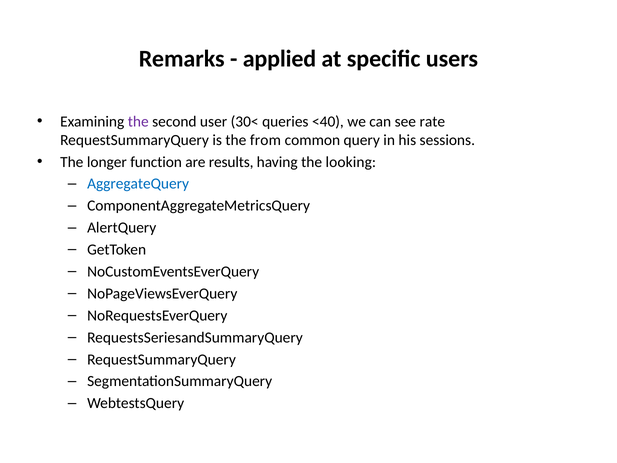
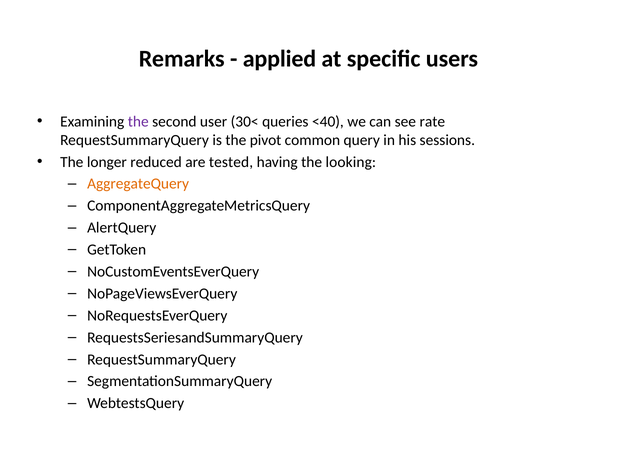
from: from -> pivot (266, 140)
function: function -> reduced (156, 162)
results: results -> tested (231, 162)
AggregateQuery colour: blue -> orange (138, 184)
